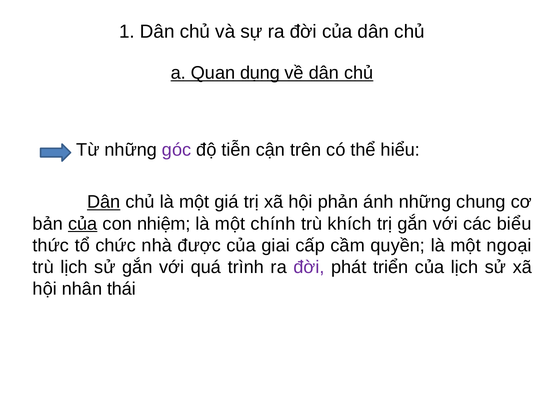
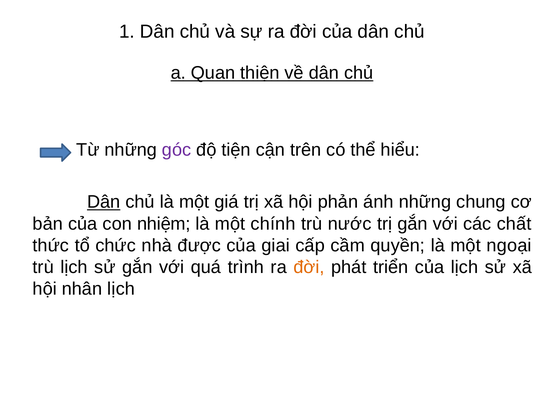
dụng: dụng -> thiện (260, 73)
tiễn: tiễn -> tiện (236, 150)
của underline: present -> none (83, 224)
khích: khích -> nước (350, 224)
biểu: biểu -> chất (514, 224)
đời colour: purple -> orange (309, 267)
nhân thái: thái -> lịch (121, 289)
